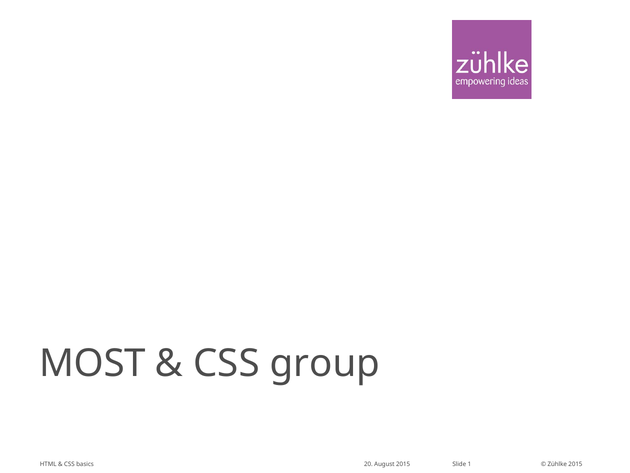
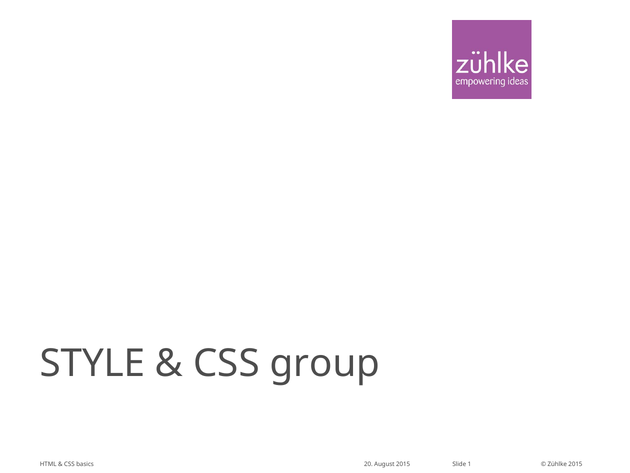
MOST: MOST -> STYLE (92, 363)
